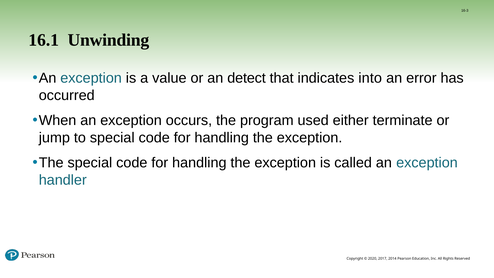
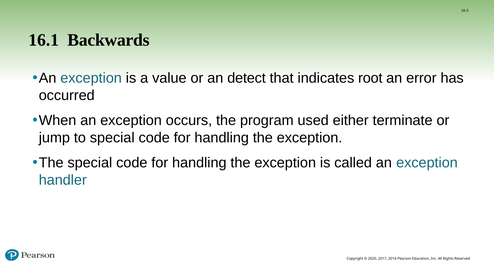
Unwinding: Unwinding -> Backwards (108, 40)
into: into -> root (370, 78)
